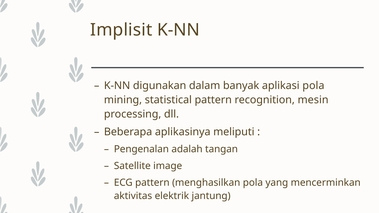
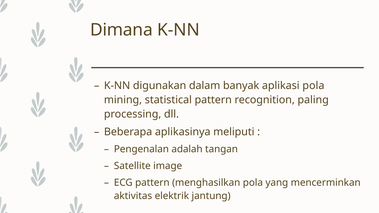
Implisit: Implisit -> Dimana (121, 30)
mesin: mesin -> paling (313, 100)
